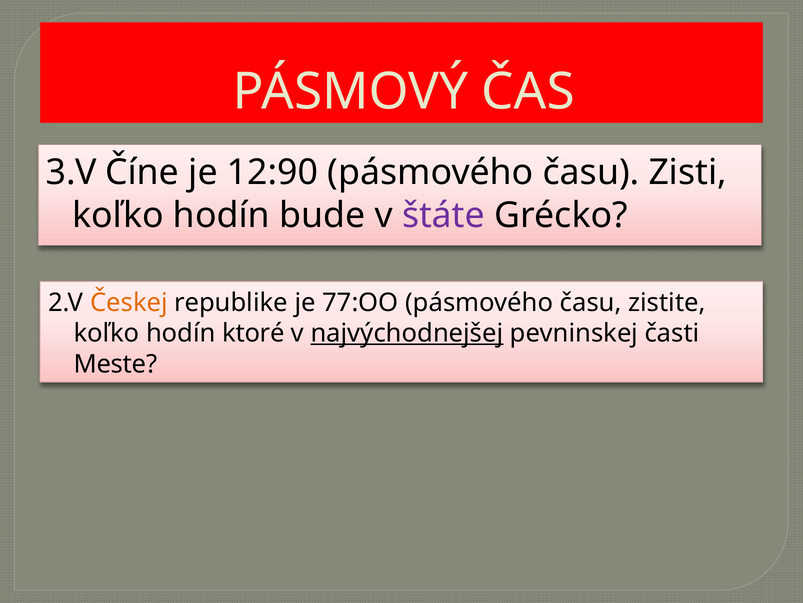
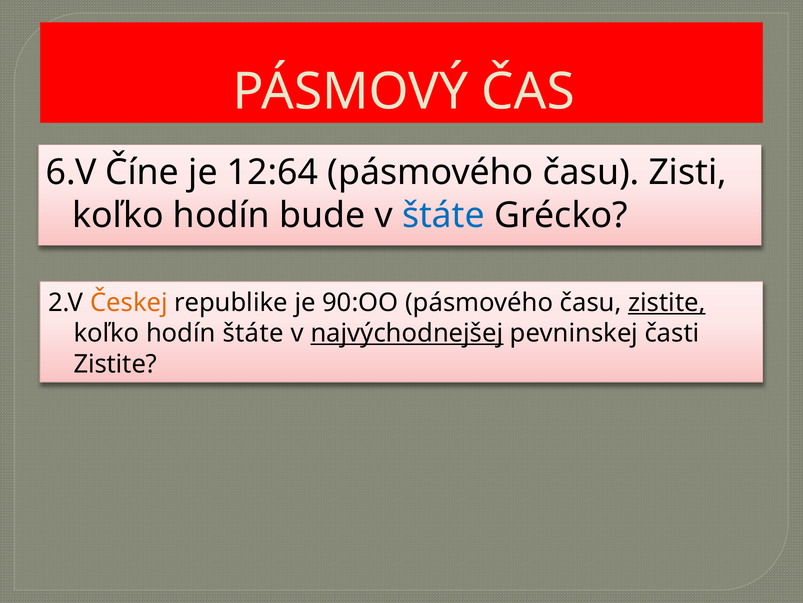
3.V: 3.V -> 6.V (71, 172)
12:90: 12:90 -> 12:64 (273, 172)
štáte colour: purple -> blue (444, 215)
77:OO: 77:OO -> 90:OO (360, 302)
zistite underline: none -> present (667, 302)
hodín ktoré: ktoré -> štáte (253, 333)
Meste: Meste -> Zistite (115, 364)
